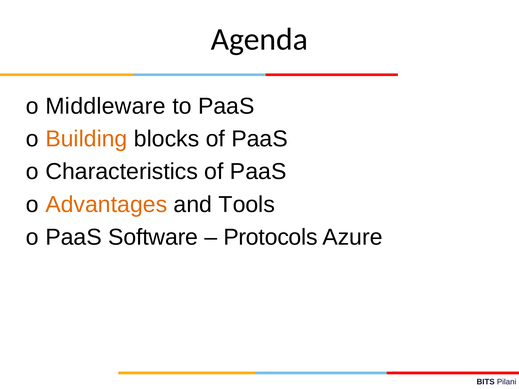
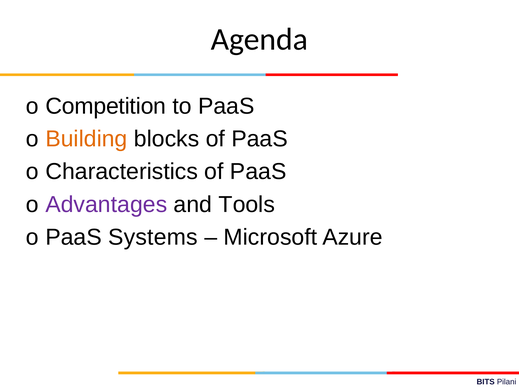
Middleware: Middleware -> Competition (106, 106)
Advantages colour: orange -> purple (106, 205)
Software: Software -> Systems (153, 237)
Protocols: Protocols -> Microsoft (270, 237)
